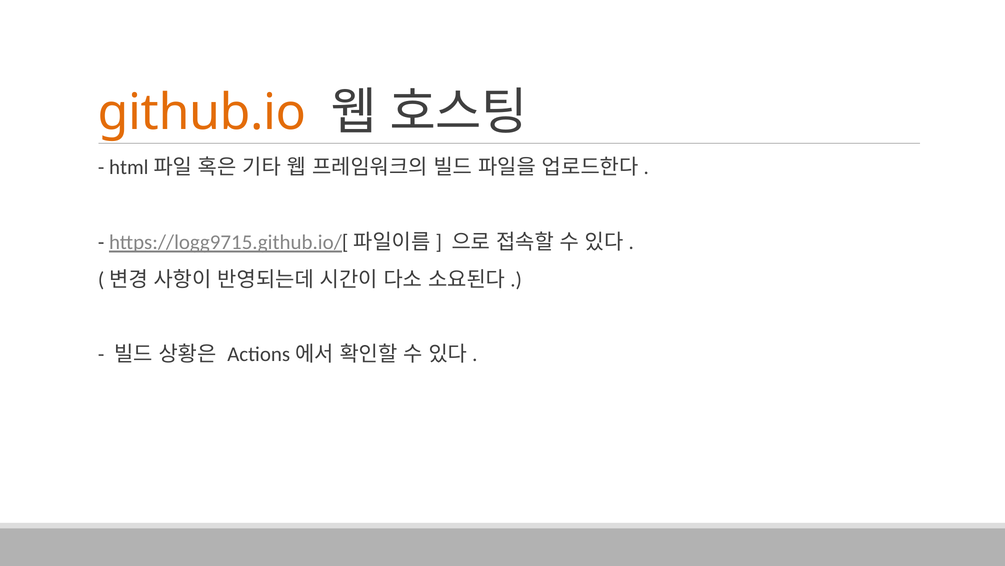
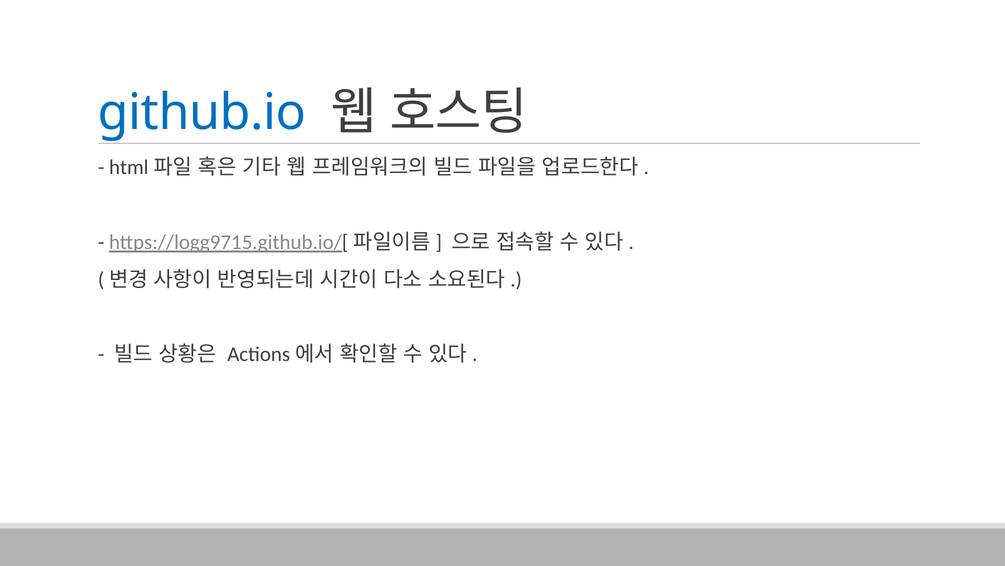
github.io colour: orange -> blue (202, 113)
